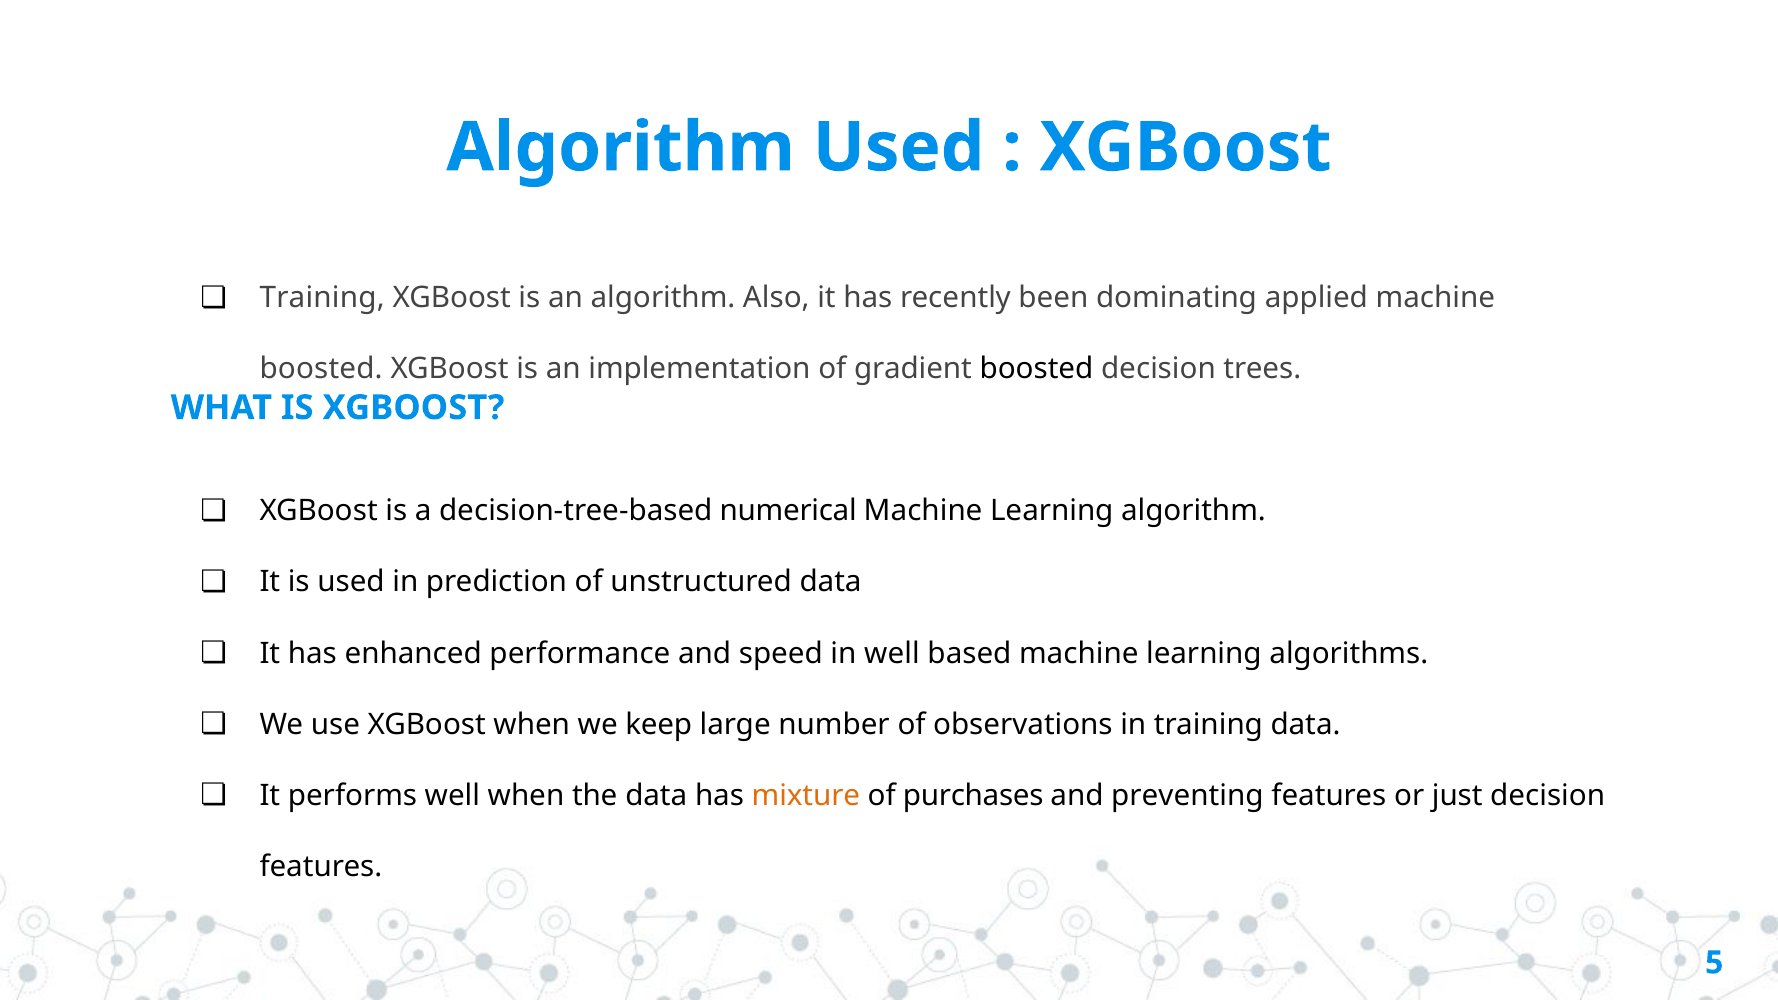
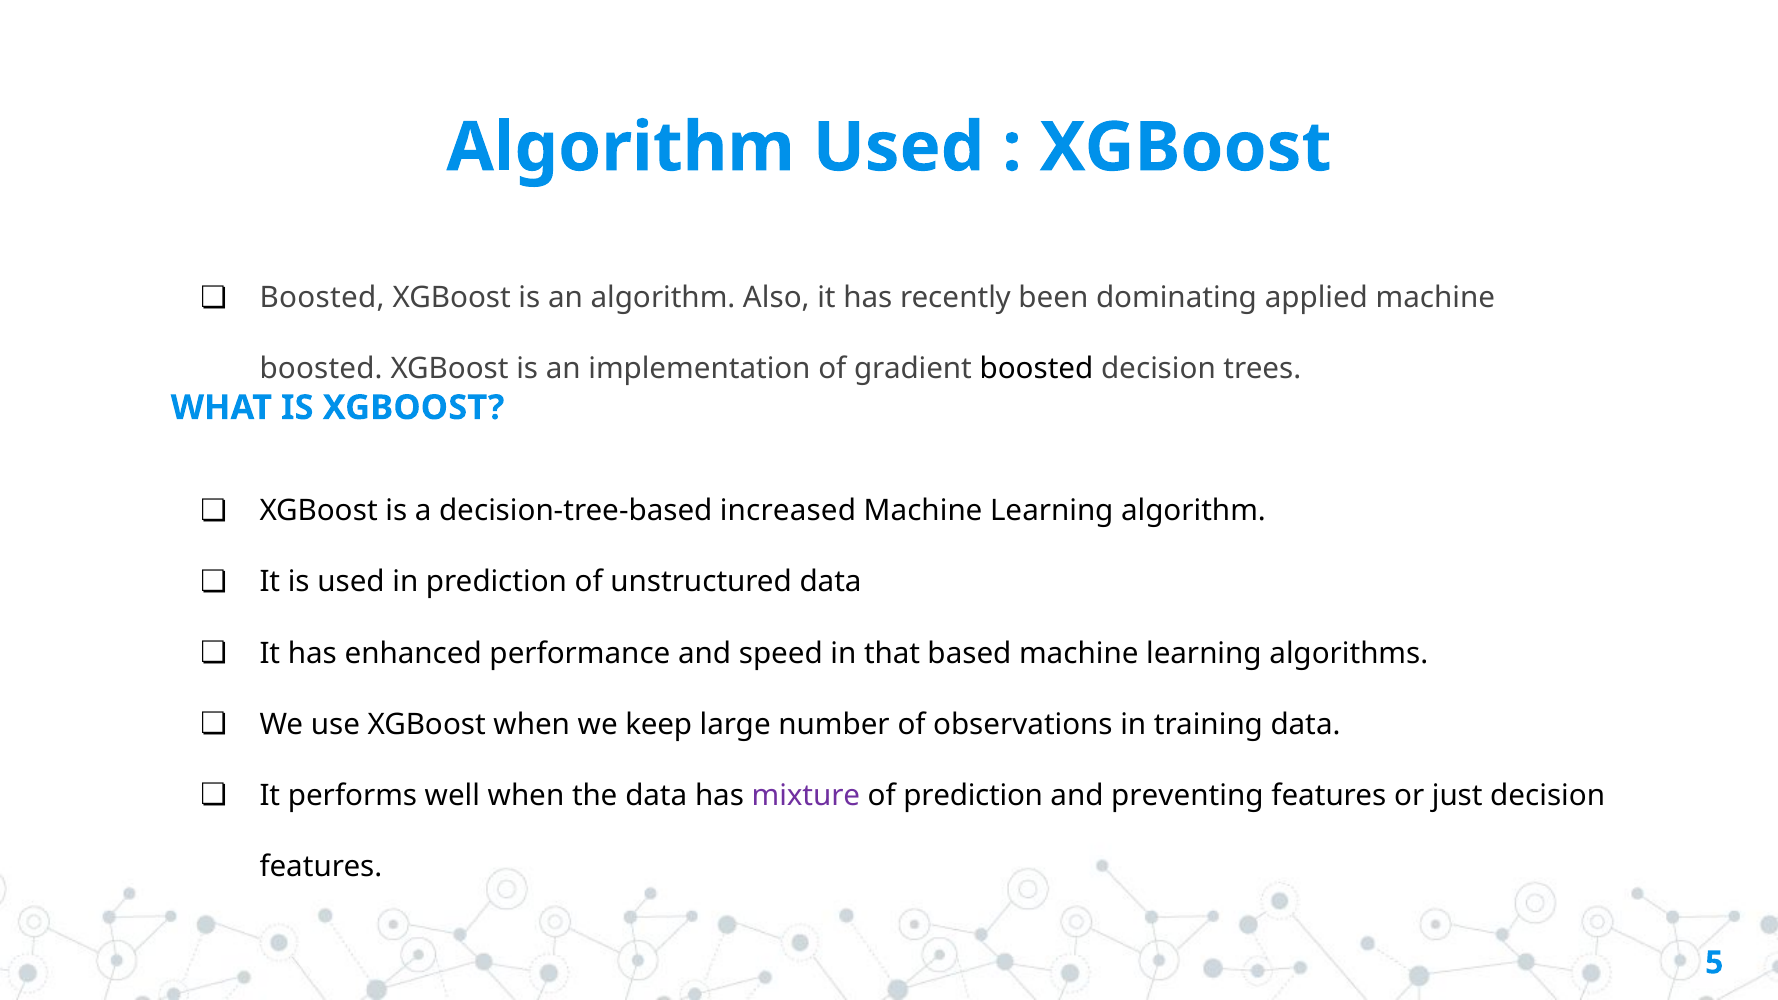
Training: Training -> Boosted (322, 298)
numerical: numerical -> increased (788, 511)
in well: well -> that (892, 653)
mixture colour: orange -> purple (806, 796)
of purchases: purchases -> prediction (973, 796)
